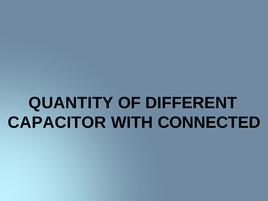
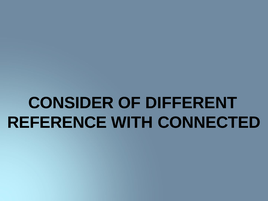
QUANTITY: QUANTITY -> CONSIDER (71, 103)
CAPACITOR: CAPACITOR -> REFERENCE (57, 123)
